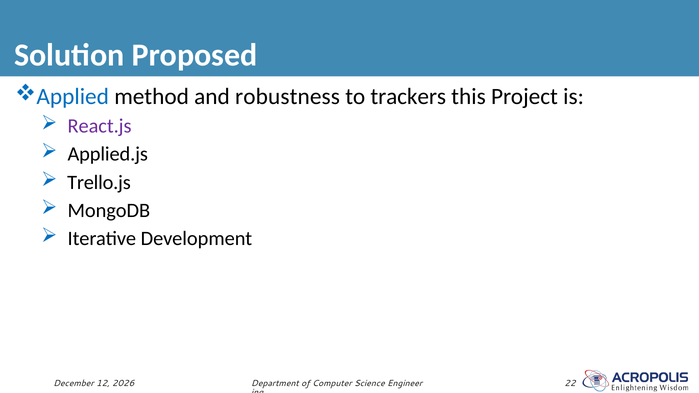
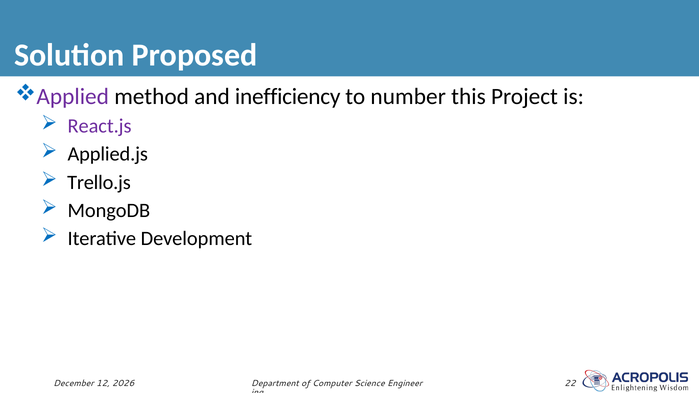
Applied colour: blue -> purple (73, 96)
robustness: robustness -> inefficiency (288, 96)
trackers: trackers -> number (408, 96)
